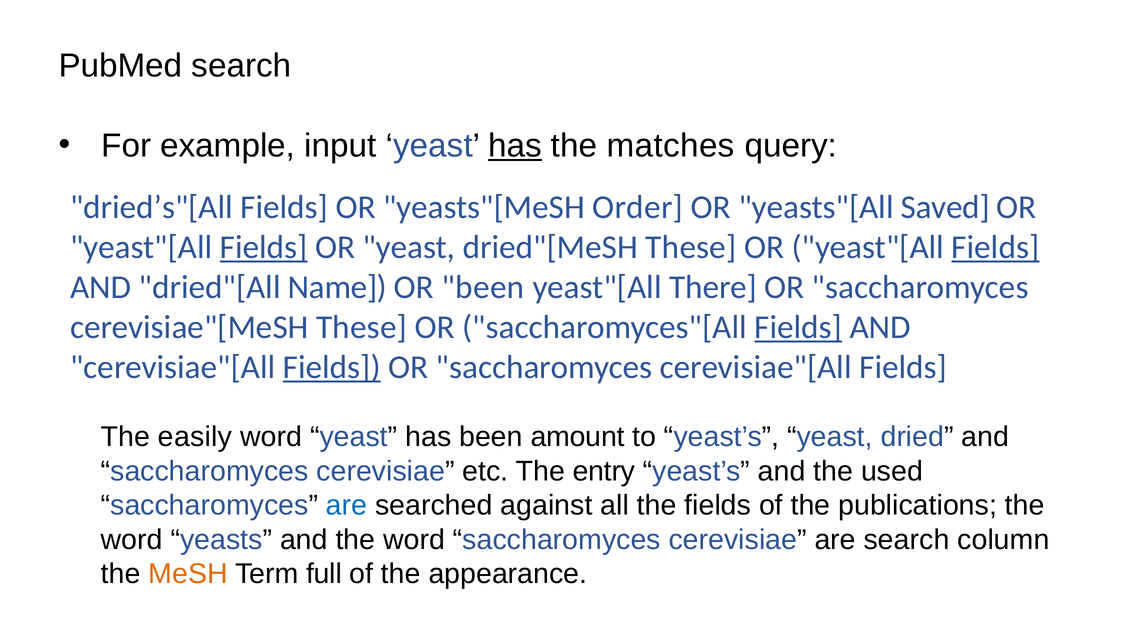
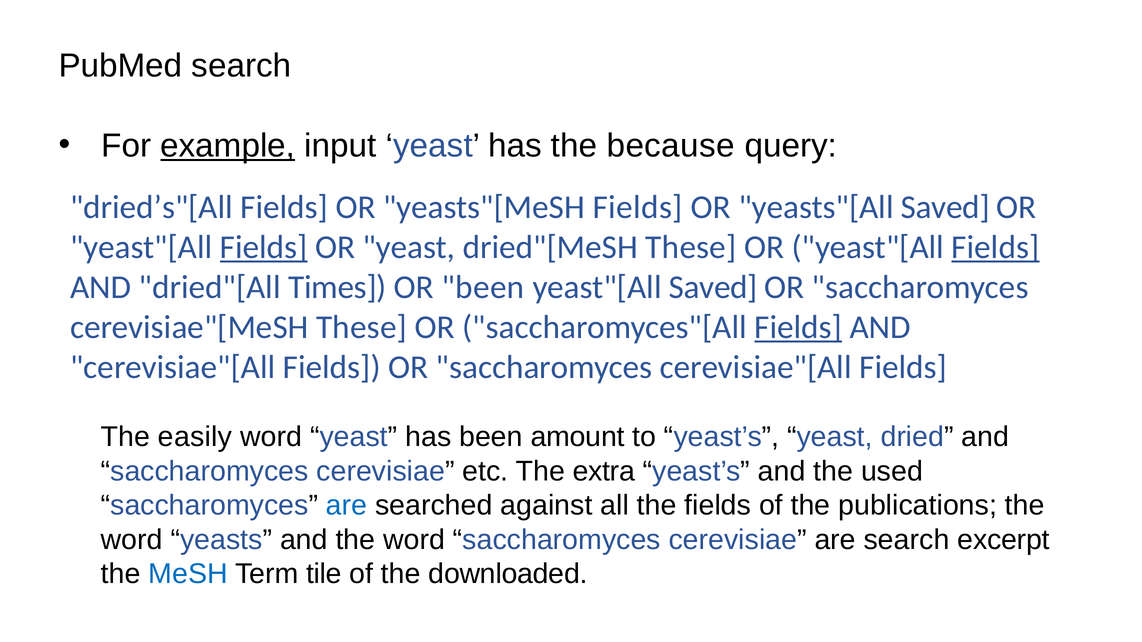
example underline: none -> present (228, 146)
has underline: present -> none (515, 146)
matches: matches -> because (671, 146)
yeasts"[MeSH Order: Order -> Fields (638, 208)
Name: Name -> Times (337, 287)
yeast"[All There: There -> Saved (713, 287)
Fields underline: present -> none (332, 367)
entry: entry -> extra (604, 471)
column: column -> excerpt (1004, 540)
MeSH colour: orange -> blue (188, 574)
full: full -> tile (324, 574)
appearance: appearance -> downloaded (508, 574)
